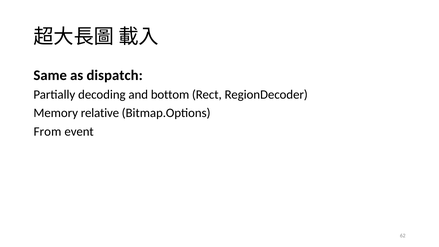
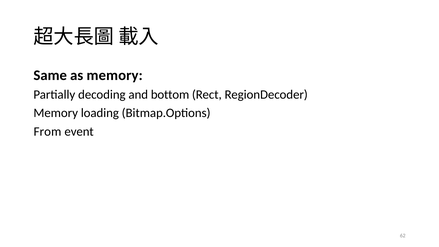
as dispatch: dispatch -> memory (115, 75)
relative: relative -> loading (100, 113)
